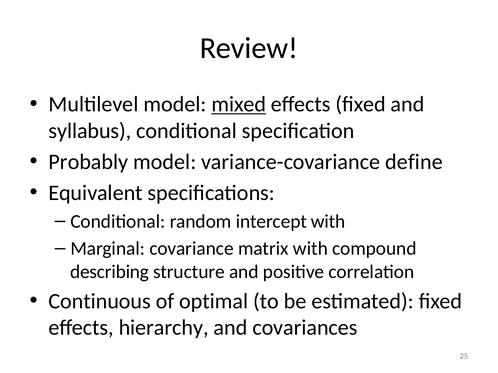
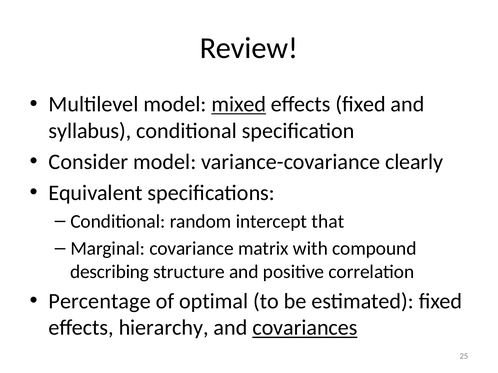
Probably: Probably -> Consider (88, 162)
define: define -> clearly (414, 162)
intercept with: with -> that (328, 222)
Continuous: Continuous -> Percentage (100, 302)
covariances underline: none -> present (305, 328)
